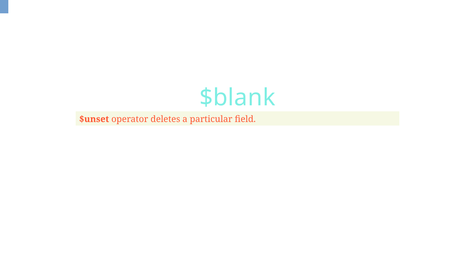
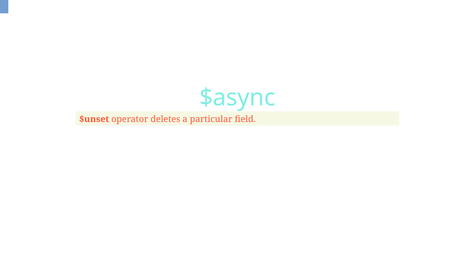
$blank: $blank -> $async (237, 98)
